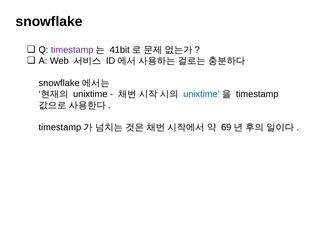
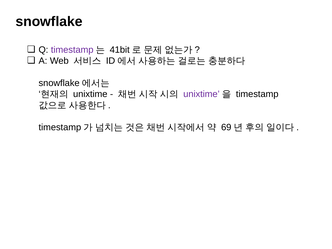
unixtime colour: blue -> purple (201, 94)
